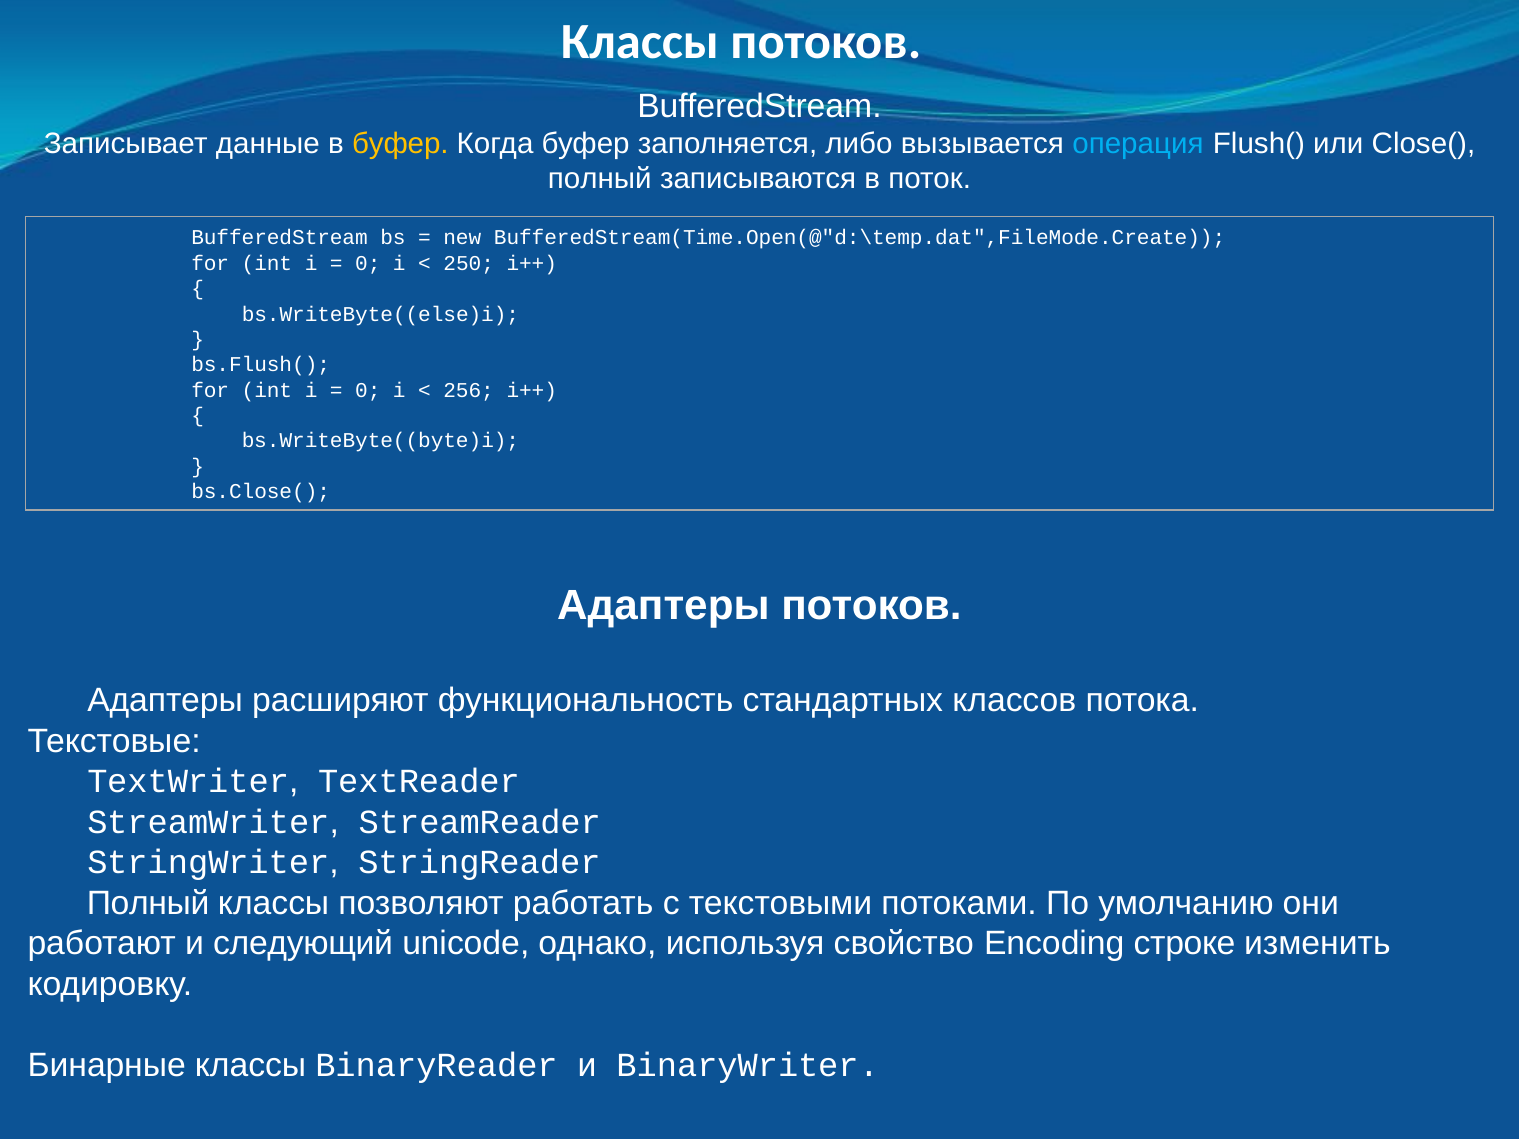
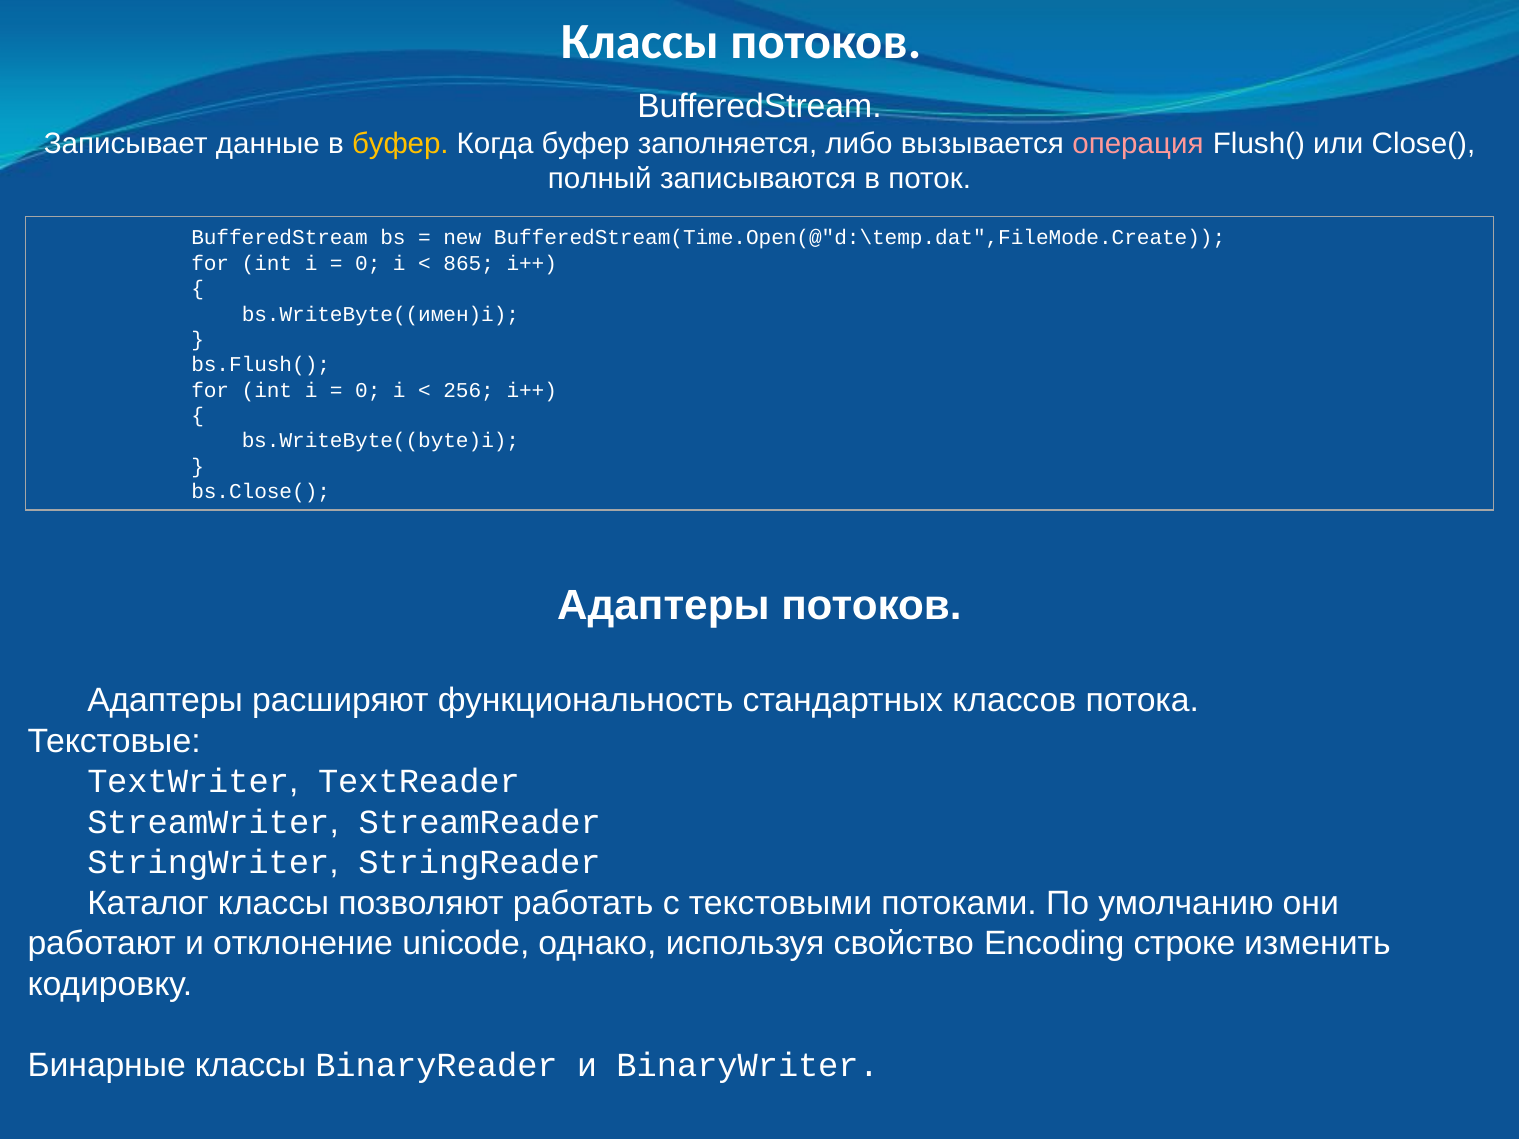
операция colour: light blue -> pink (1138, 144)
250: 250 -> 865 (469, 263)
bs.WriteByte((else)i: bs.WriteByte((else)i -> bs.WriteByte((имен)i (380, 314)
Полный: Полный -> Каталог (148, 903)
следующий: следующий -> отклонение (303, 944)
